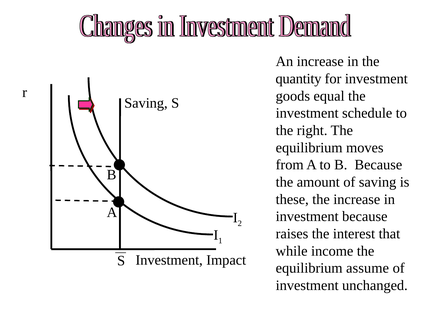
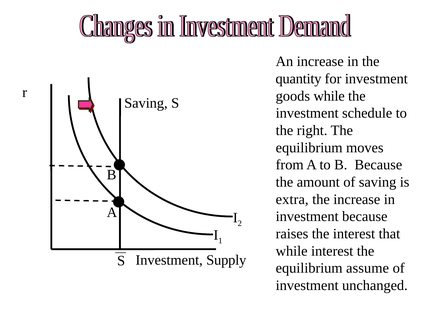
goods equal: equal -> while (329, 96)
these: these -> extra (292, 199)
while income: income -> interest (332, 251)
Impact: Impact -> Supply (226, 260)
